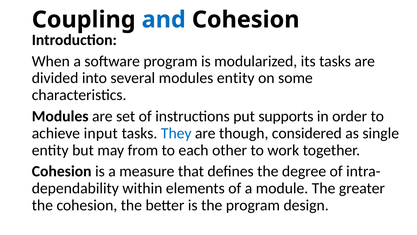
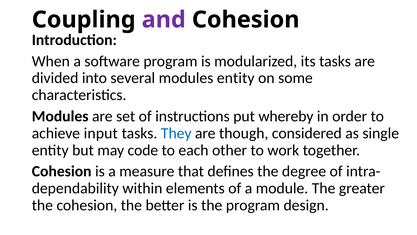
and colour: blue -> purple (164, 20)
supports: supports -> whereby (286, 116)
from: from -> code (143, 150)
